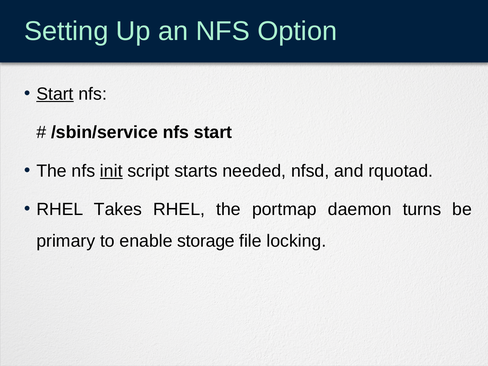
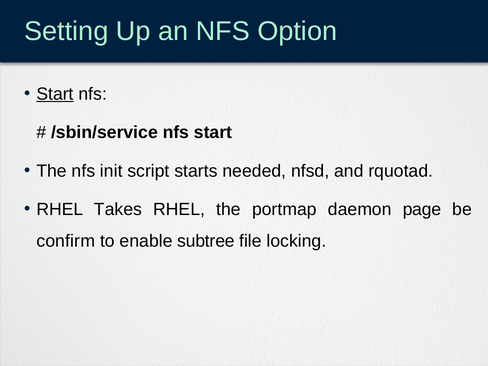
init underline: present -> none (111, 171)
turns: turns -> page (422, 209)
primary: primary -> confirm (66, 241)
storage: storage -> subtree (206, 241)
